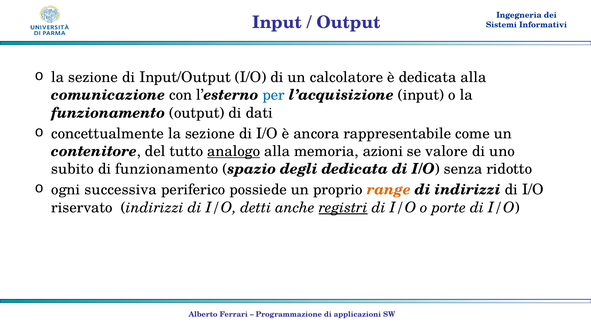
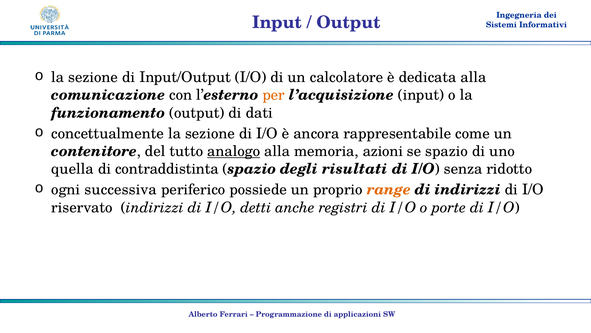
per colour: blue -> orange (274, 95)
se valore: valore -> spazio (447, 151)
subito: subito -> quella (73, 169)
di funzionamento: funzionamento -> contraddistinta (167, 169)
degli dedicata: dedicata -> risultati (355, 169)
registri underline: present -> none (343, 207)
